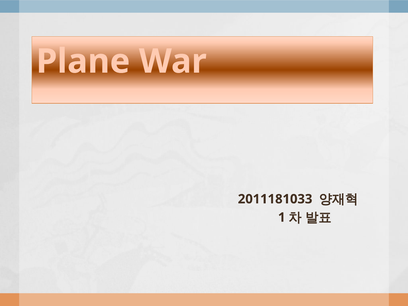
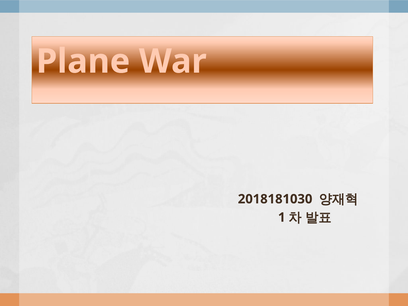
2011181033: 2011181033 -> 2018181030 (275, 199)
